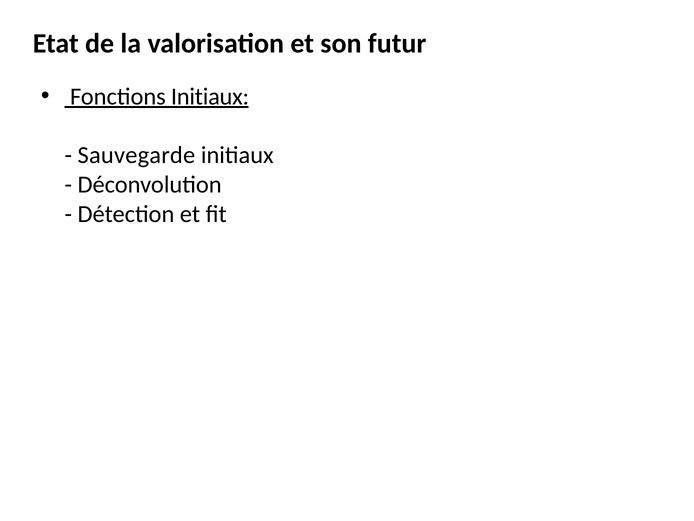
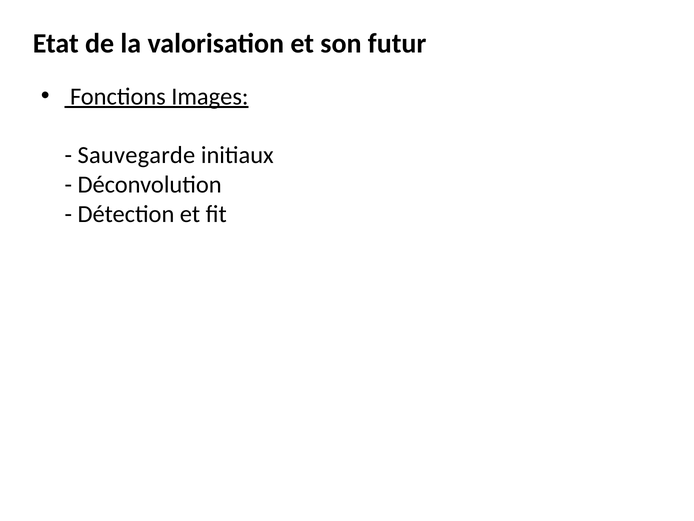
Fonctions Initiaux: Initiaux -> Images (210, 96)
